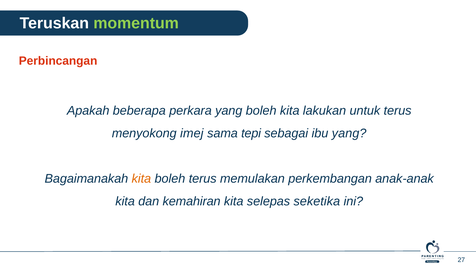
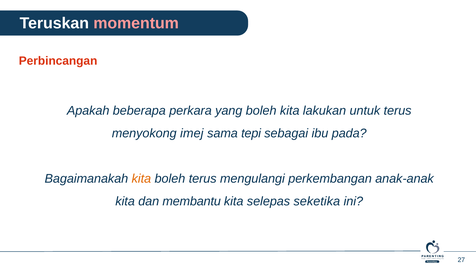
momentum colour: light green -> pink (136, 23)
ibu yang: yang -> pada (349, 133)
memulakan: memulakan -> mengulangi (252, 178)
kemahiran: kemahiran -> membantu (192, 201)
